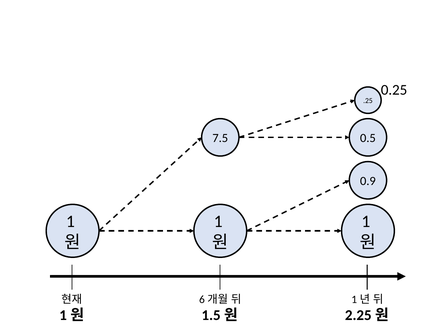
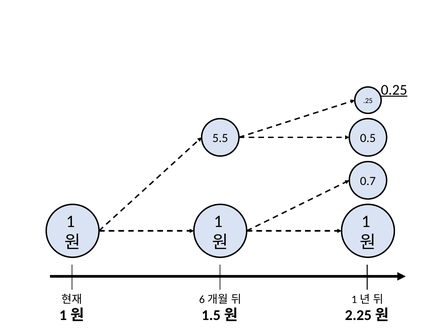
0.25 underline: none -> present (394, 90)
7.5: 7.5 -> 5.5 (220, 138)
0.9: 0.9 -> 0.7 (368, 181)
